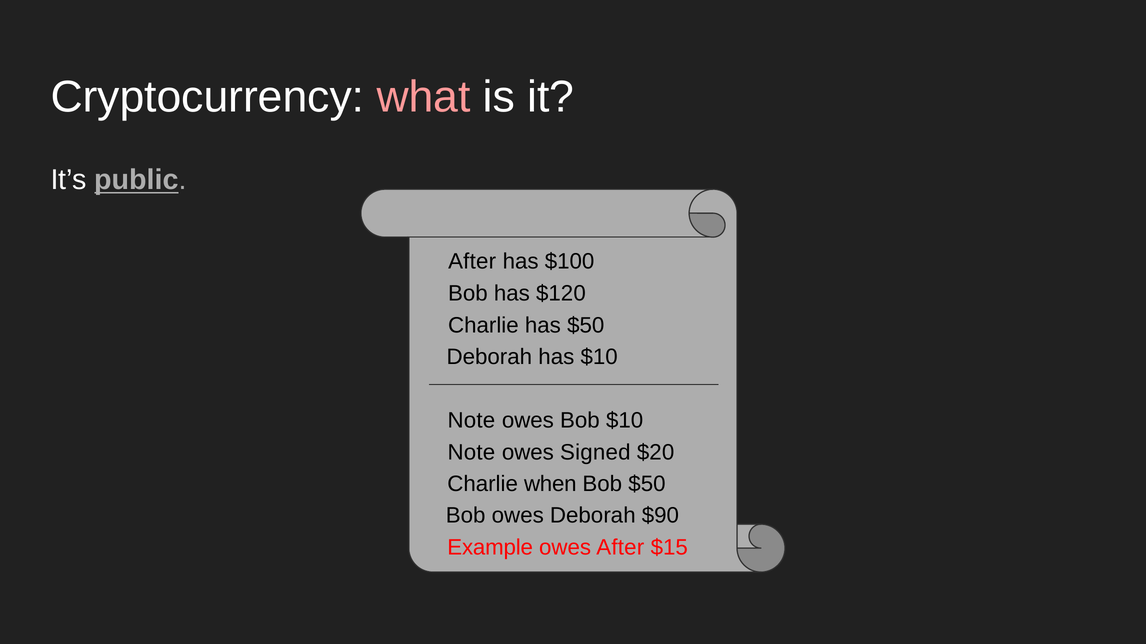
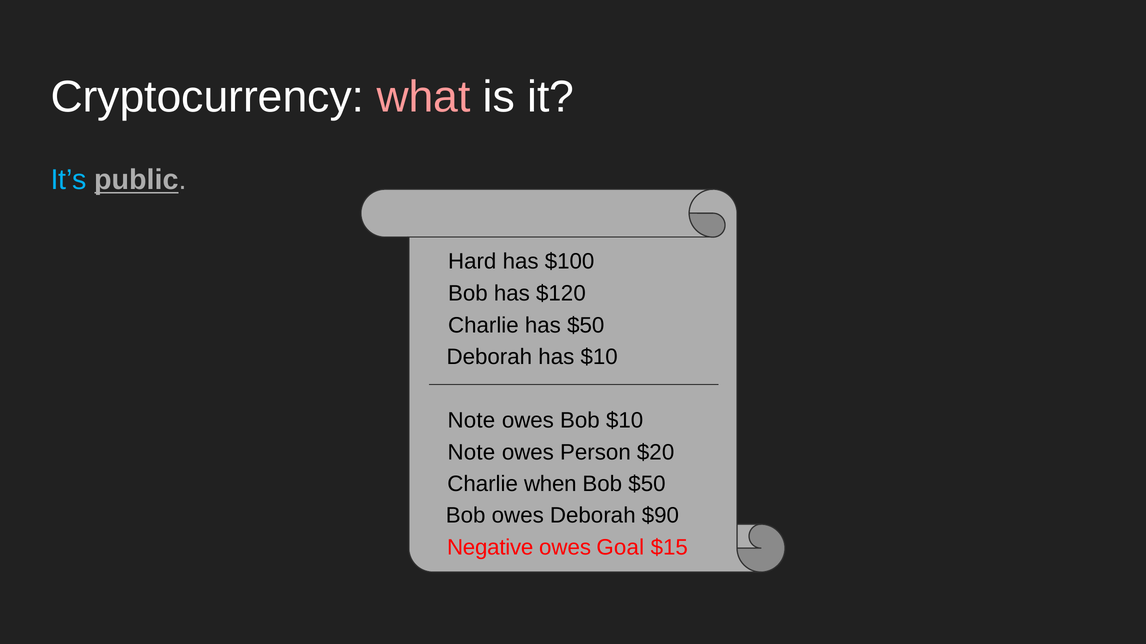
It’s colour: white -> light blue (69, 180)
After: After -> Hard (472, 262)
Signed: Signed -> Person (595, 453)
Example: Example -> Negative (490, 548)
owes After: After -> Goal (620, 548)
